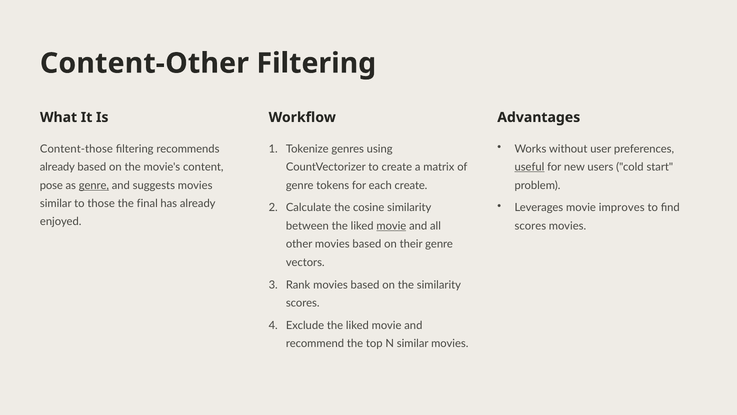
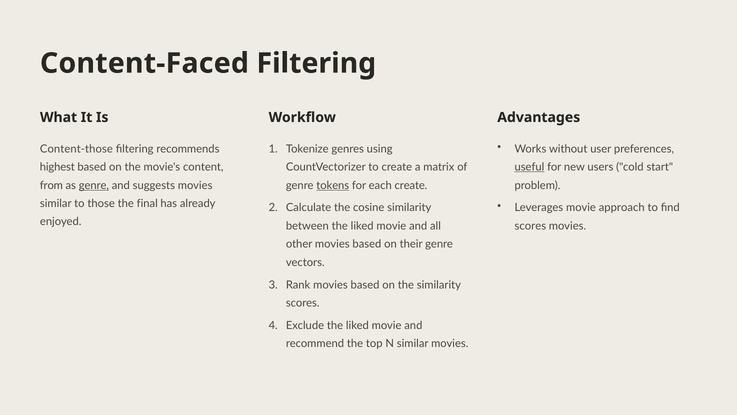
Content-Other: Content-Other -> Content-Faced (144, 63)
already: already -> highest (57, 167)
pose: pose -> from (51, 185)
tokens underline: none -> present (333, 185)
improves: improves -> approach (622, 208)
movie underline: present -> none (391, 226)
